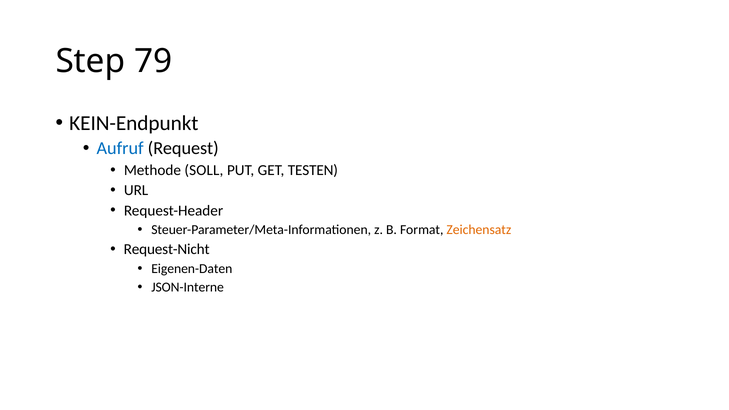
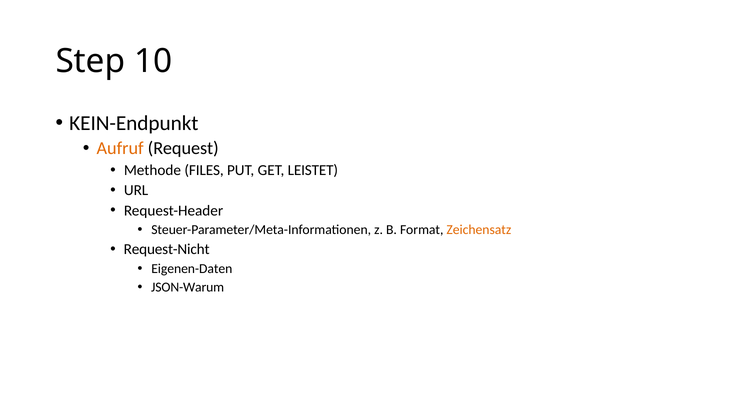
79: 79 -> 10 (153, 61)
Aufruf colour: blue -> orange (120, 148)
SOLL: SOLL -> FILES (204, 170)
TESTEN: TESTEN -> LEISTET (313, 170)
JSON-Interne: JSON-Interne -> JSON-Warum (188, 287)
